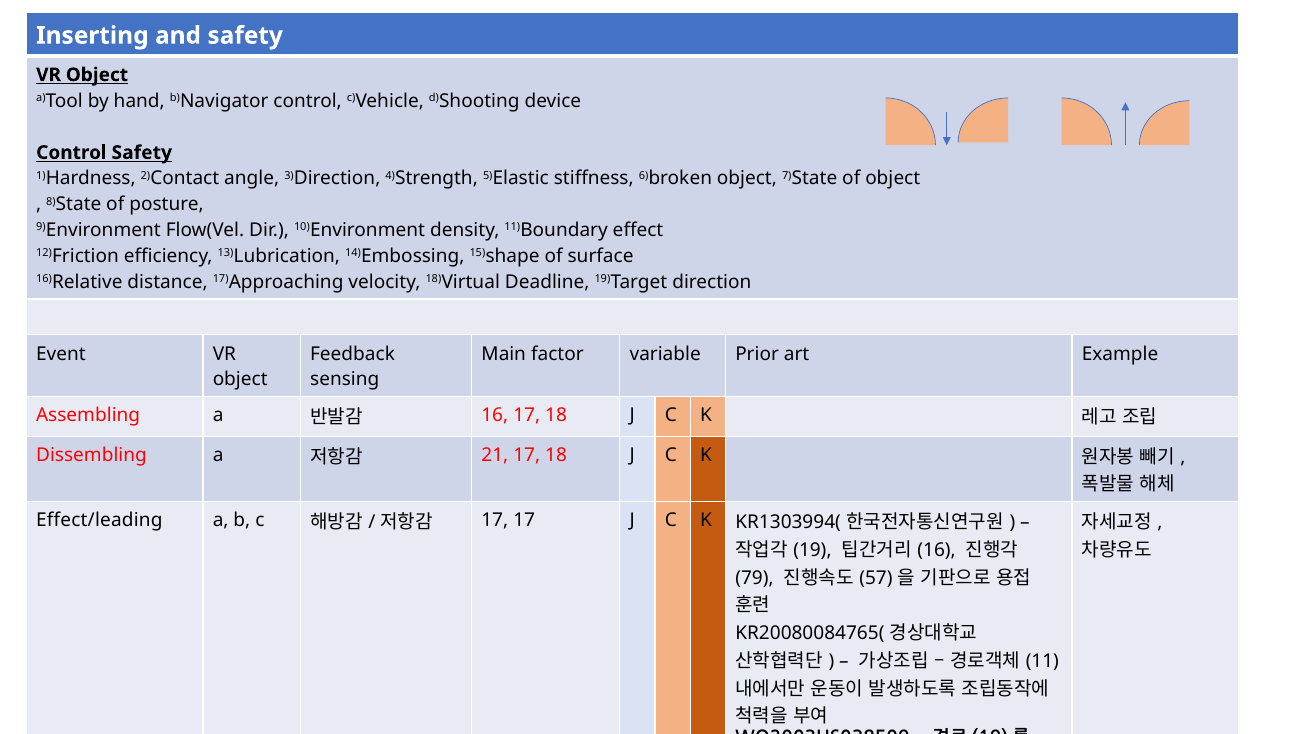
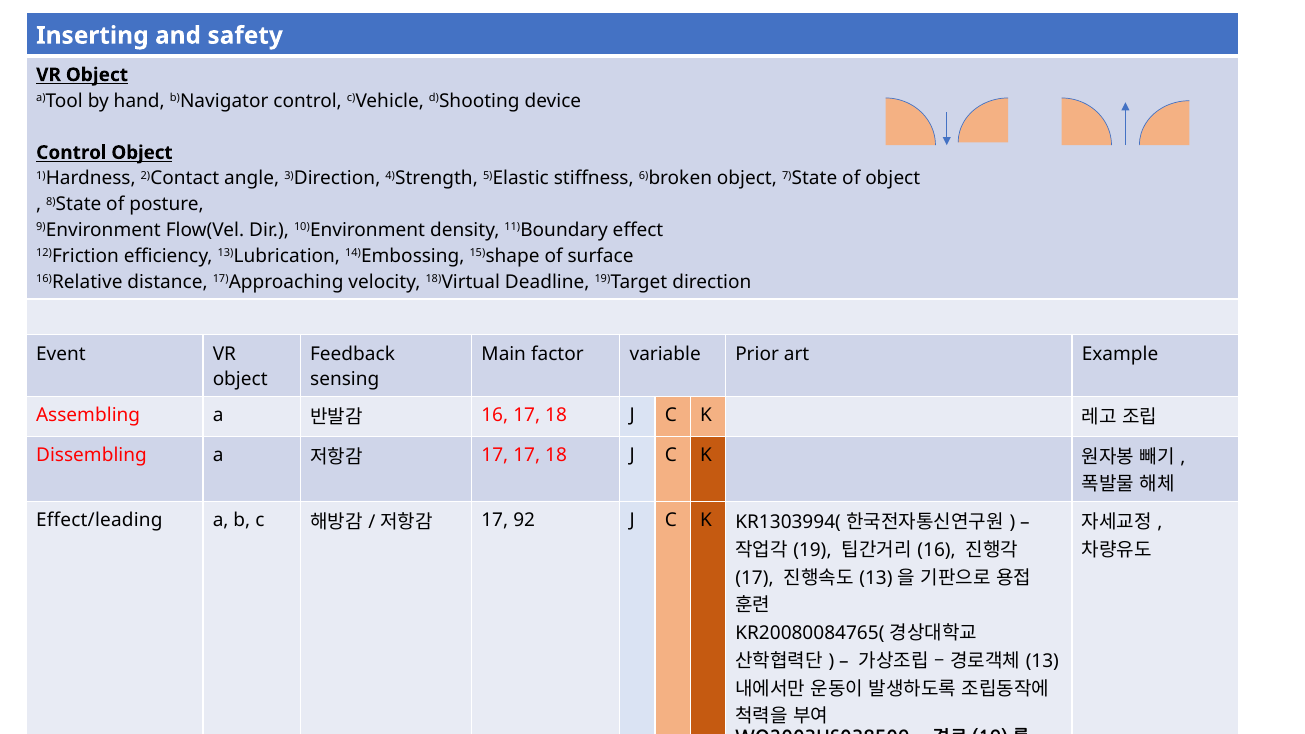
Control Safety: Safety -> Object (142, 153)
21: 21 -> 17 (495, 455)
17 17: 17 -> 92 (524, 521)
79: 79 -> 17 (754, 578)
57: 57 -> 13 (876, 578)
11: 11 -> 13 (1042, 661)
